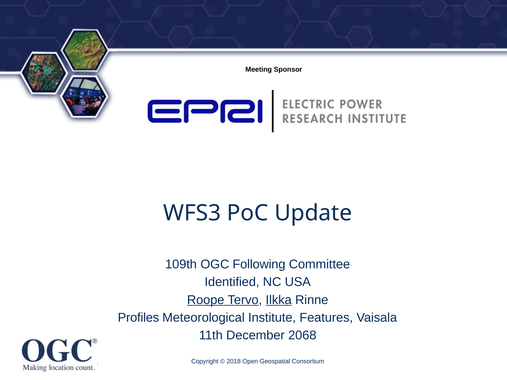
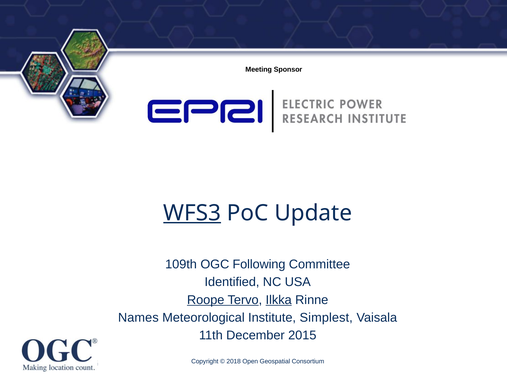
WFS3 underline: none -> present (192, 213)
Profiles: Profiles -> Names (138, 318)
Features: Features -> Simplest (326, 318)
2068: 2068 -> 2015 (302, 336)
